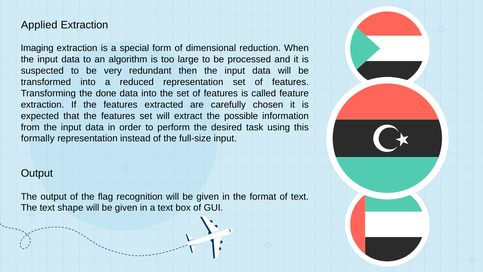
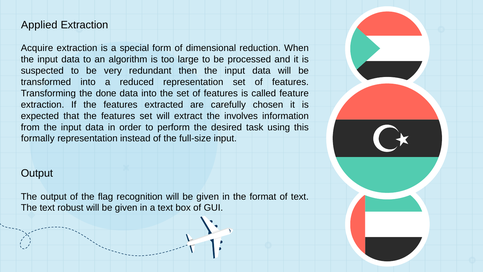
Imaging: Imaging -> Acquire (37, 48)
possible: possible -> involves (241, 116)
shape: shape -> robust (70, 208)
